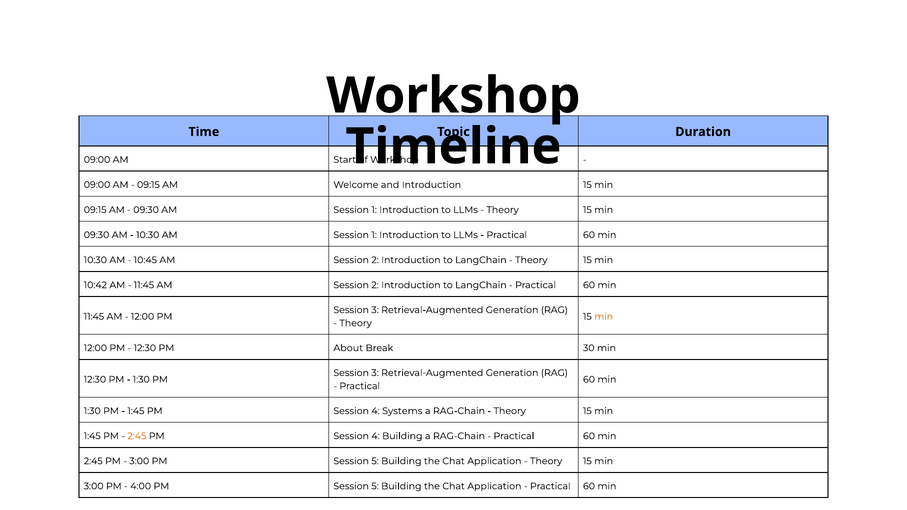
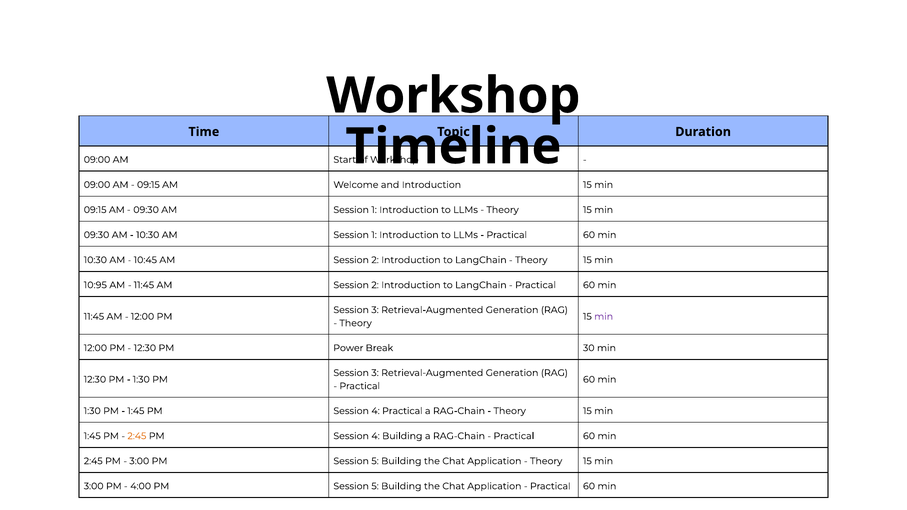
10:42: 10:42 -> 10:95 (95, 285)
min colour: orange -> purple (604, 317)
About: About -> Power (348, 348)
4 Systems: Systems -> Practical (402, 411)
